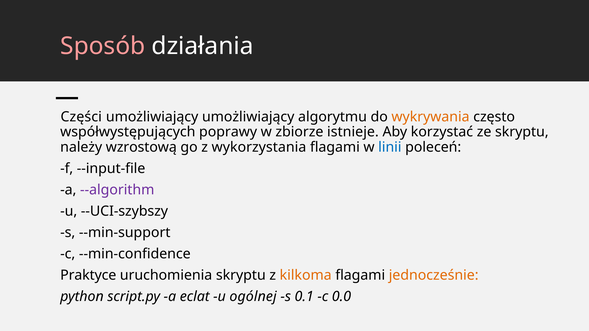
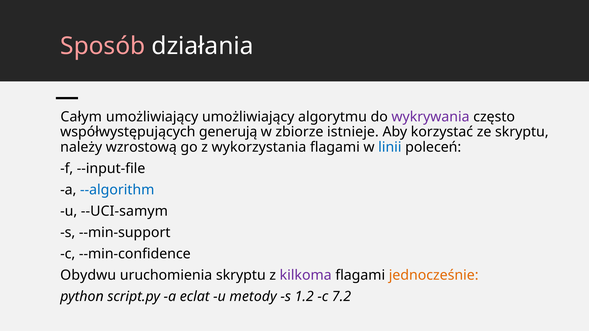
Części: Części -> Całym (81, 117)
wykrywania colour: orange -> purple (431, 117)
poprawy: poprawy -> generują (228, 132)
--algorithm colour: purple -> blue (117, 190)
--UCI-szybszy: --UCI-szybszy -> --UCI-samym (124, 211)
Praktyce: Praktyce -> Obydwu (88, 276)
kilkoma colour: orange -> purple (306, 276)
ogólnej: ogólnej -> metody (253, 297)
0.1: 0.1 -> 1.2 (304, 297)
0.0: 0.0 -> 7.2 (341, 297)
